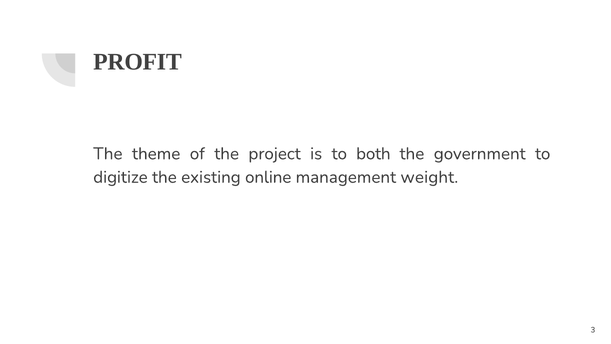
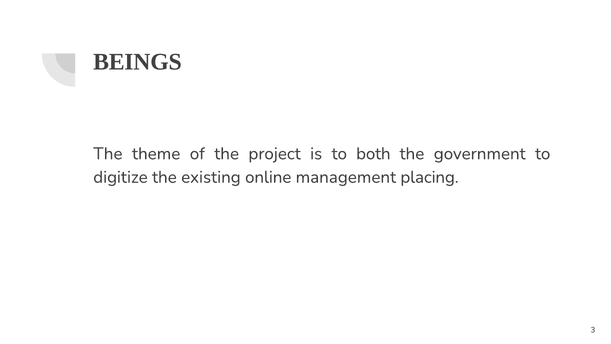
PROFIT: PROFIT -> BEINGS (137, 62)
weight: weight -> placing (429, 177)
